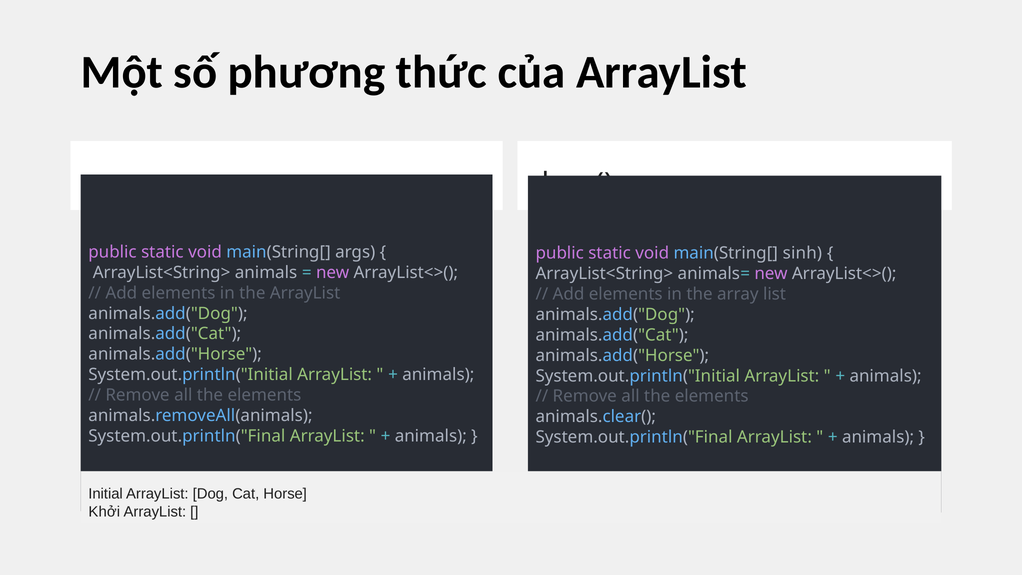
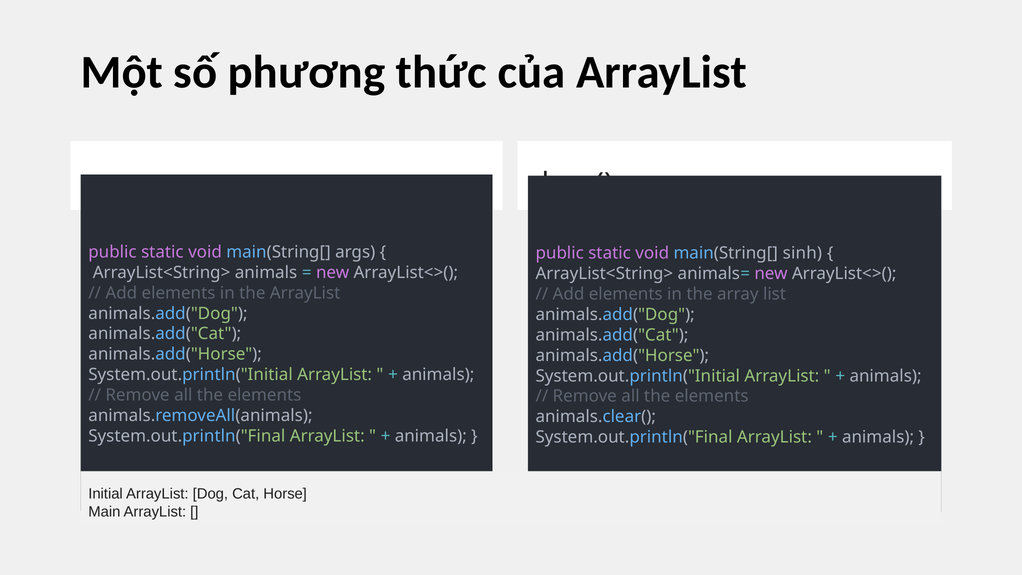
Khởi: Khởi -> Main (104, 512)
